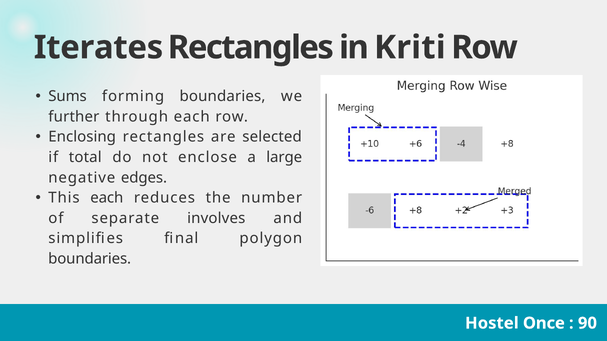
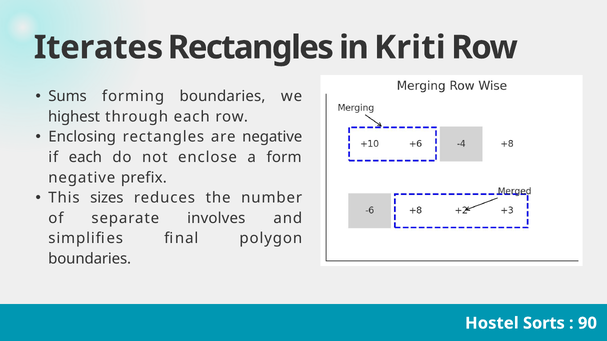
further: further -> highest (74, 117)
are selected: selected -> negative (272, 137)
if total: total -> each (85, 157)
large: large -> form (284, 157)
edges: edges -> prefix (144, 178)
This each: each -> sizes (107, 198)
Once: Once -> Sorts (544, 324)
